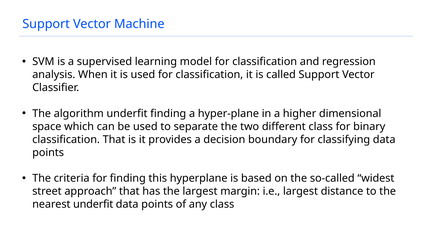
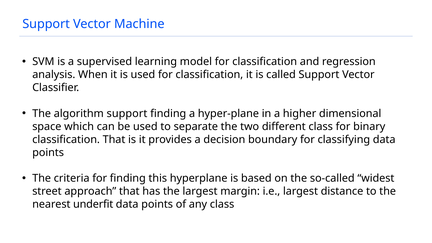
algorithm underfit: underfit -> support (127, 114)
